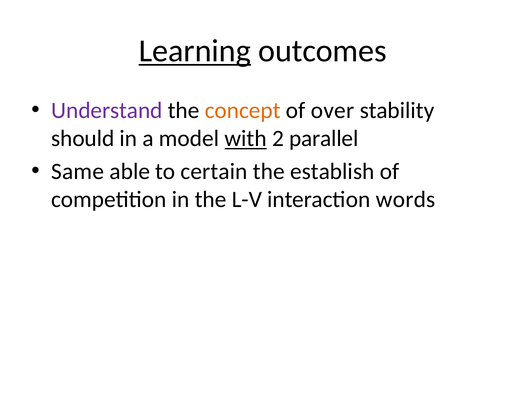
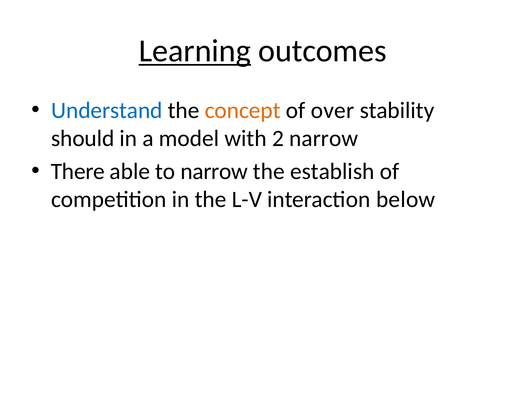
Understand colour: purple -> blue (107, 110)
with underline: present -> none (246, 138)
2 parallel: parallel -> narrow (324, 138)
Same: Same -> There (78, 171)
to certain: certain -> narrow (214, 171)
words: words -> below (406, 199)
